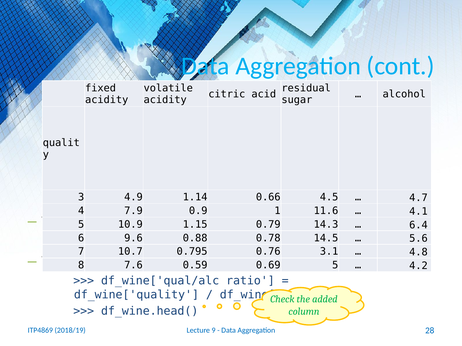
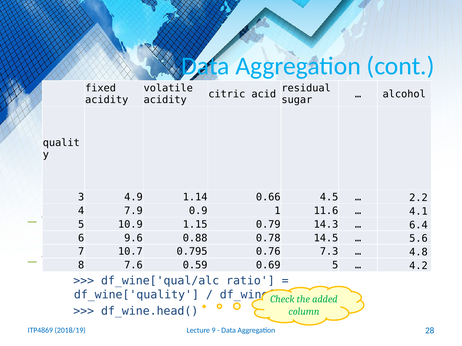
4.7: 4.7 -> 2.2 (418, 198)
3.1: 3.1 -> 7.3 (329, 252)
